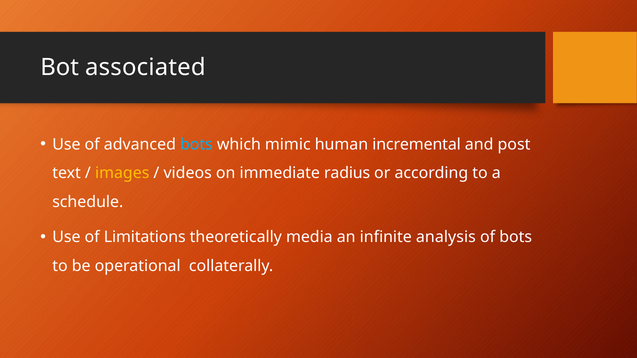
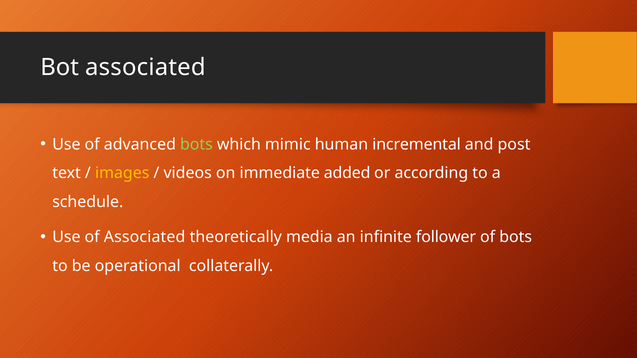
bots colour: light blue -> light green (196, 145)
radius: radius -> added (347, 173)
of Limitations: Limitations -> Associated (145, 237)
analysis: analysis -> follower (446, 237)
